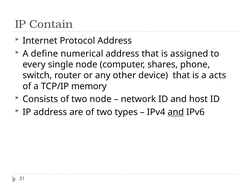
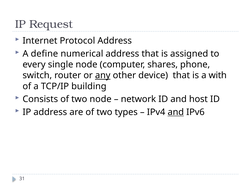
Contain: Contain -> Request (51, 24)
any underline: none -> present (103, 75)
acts: acts -> with (218, 75)
memory: memory -> building (89, 86)
